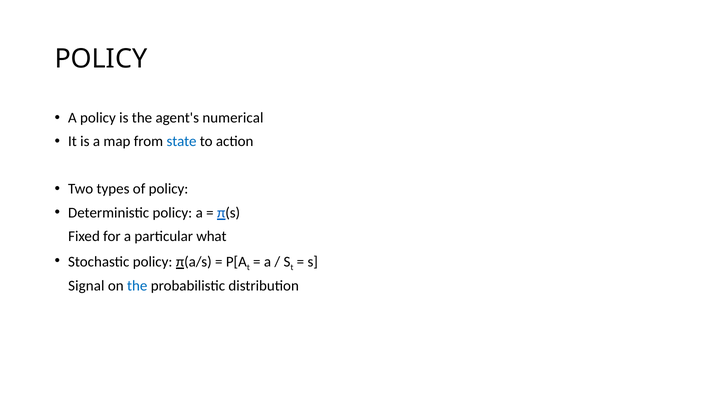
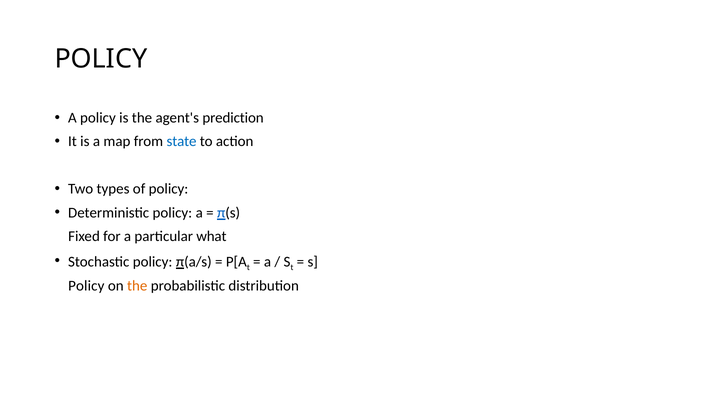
numerical: numerical -> prediction (233, 118)
Signal: Signal -> Policy (86, 286)
the colour: blue -> orange (137, 286)
